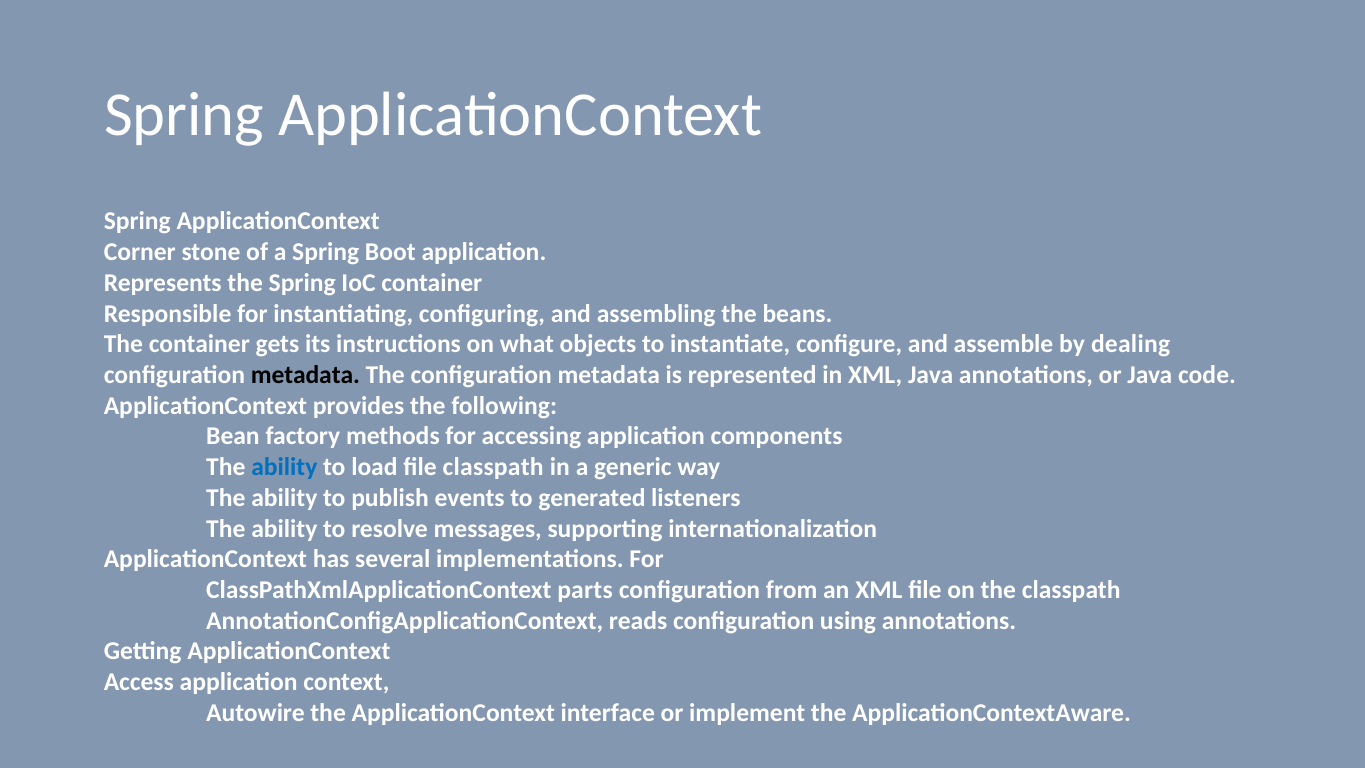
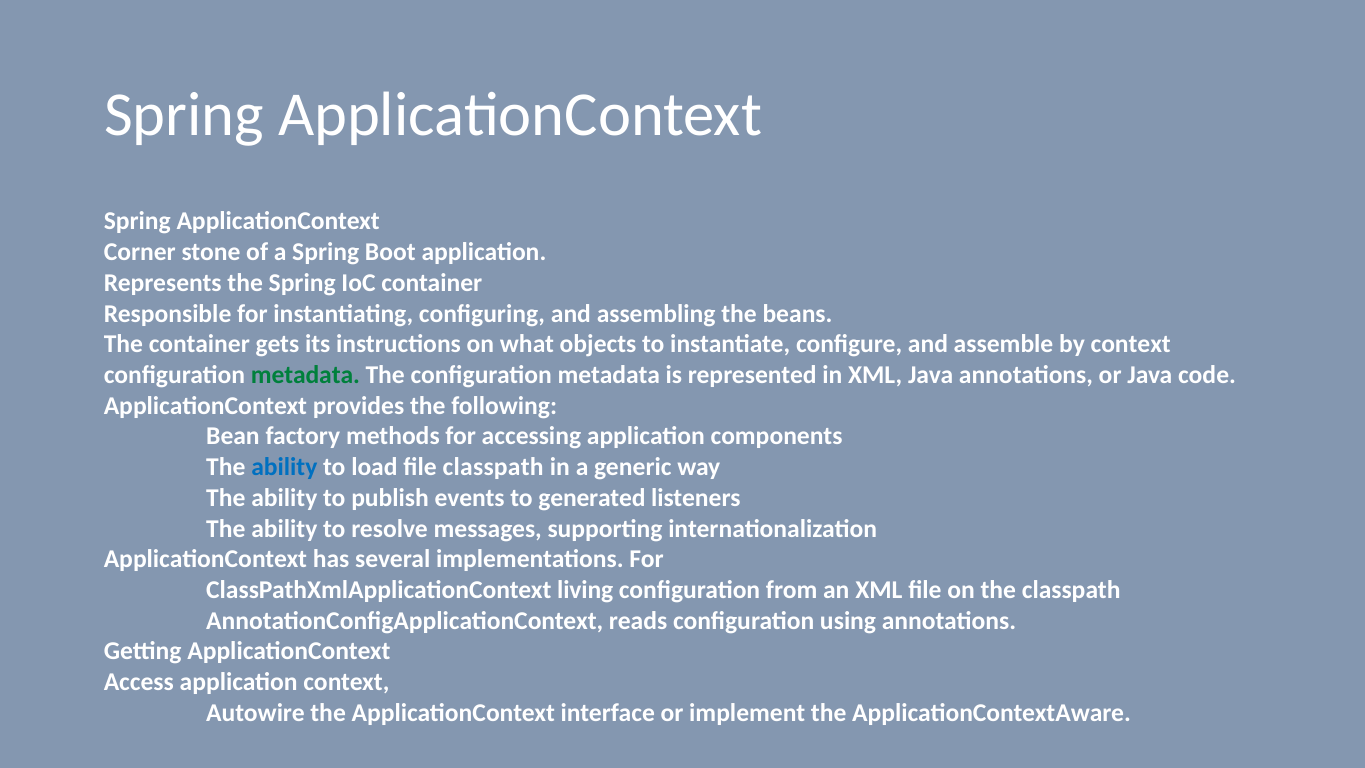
by dealing: dealing -> context (1131, 344)
metadata colour: black -> green (305, 375)
parts: parts -> living (585, 590)
